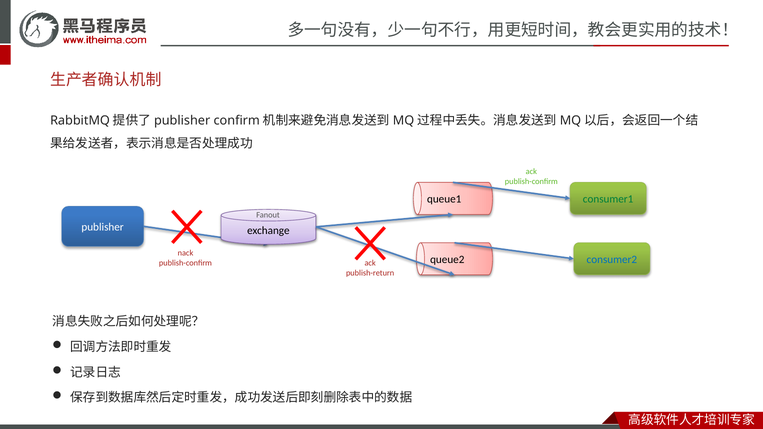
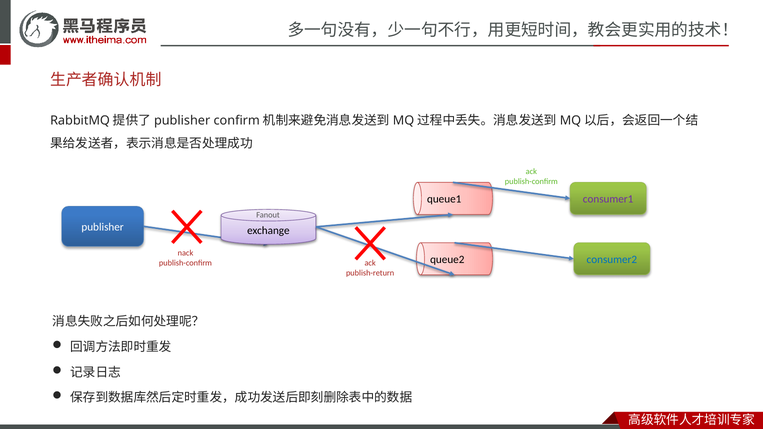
consumer1 colour: green -> purple (608, 199)
